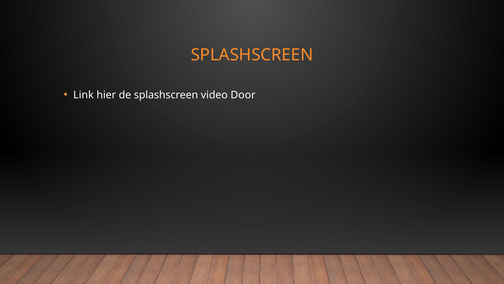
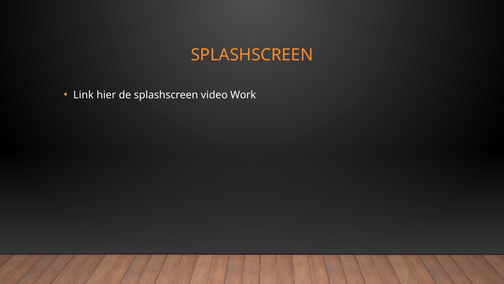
Door: Door -> Work (243, 95)
